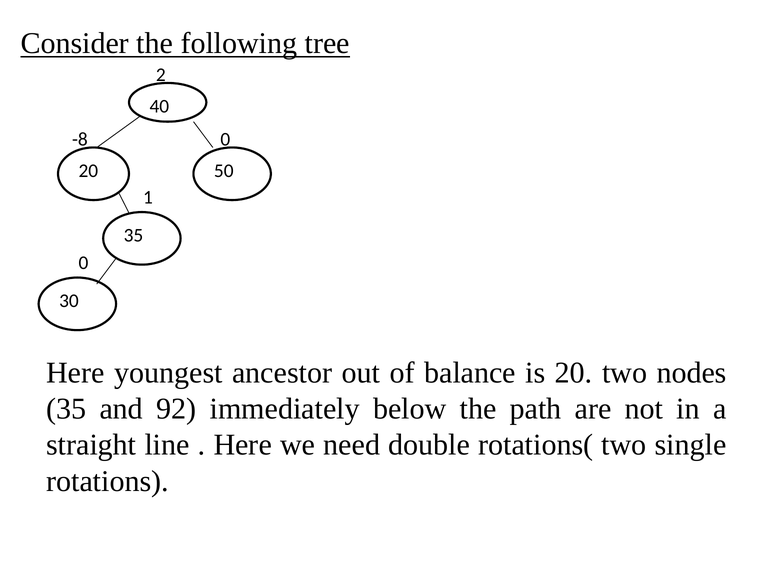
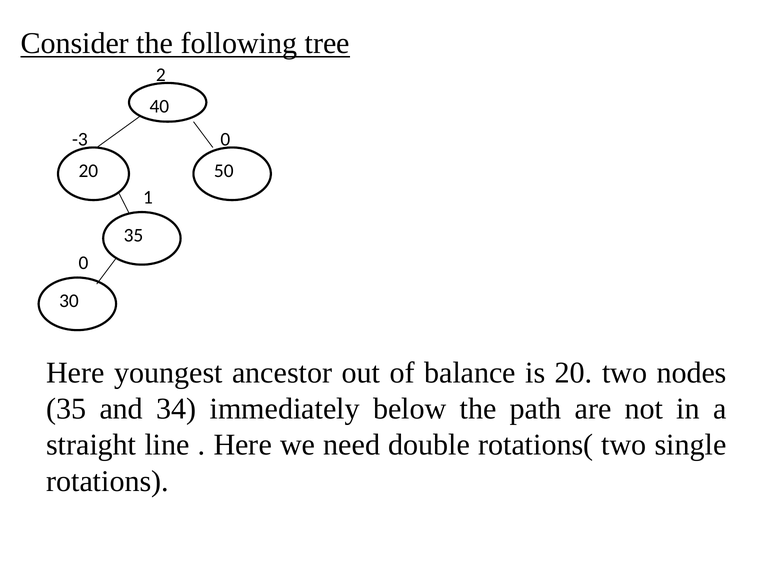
-8: -8 -> -3 (80, 139)
92: 92 -> 34 (176, 408)
